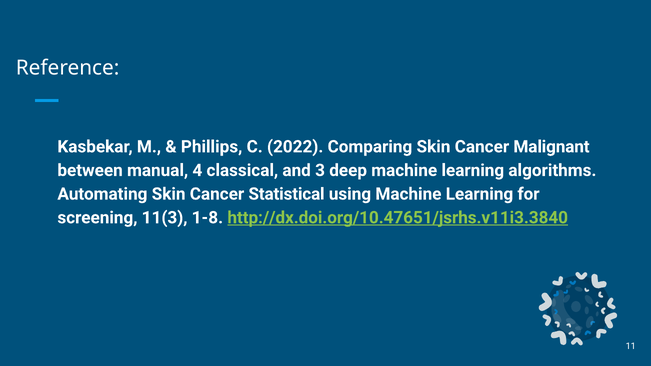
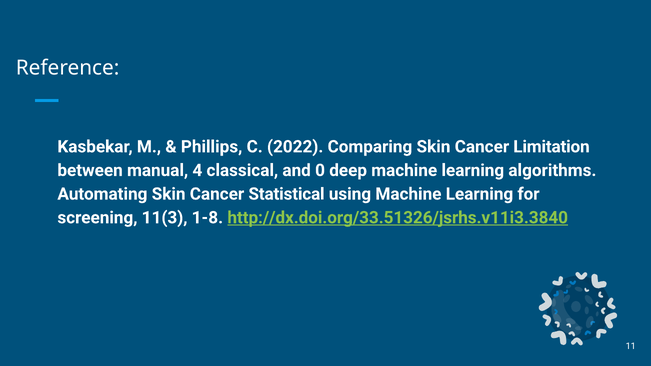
Malignant: Malignant -> Limitation (551, 147)
3: 3 -> 0 (320, 170)
http://dx.doi.org/10.47651/jsrhs.v11i3.3840: http://dx.doi.org/10.47651/jsrhs.v11i3.3840 -> http://dx.doi.org/33.51326/jsrhs.v11i3.3840 (398, 218)
